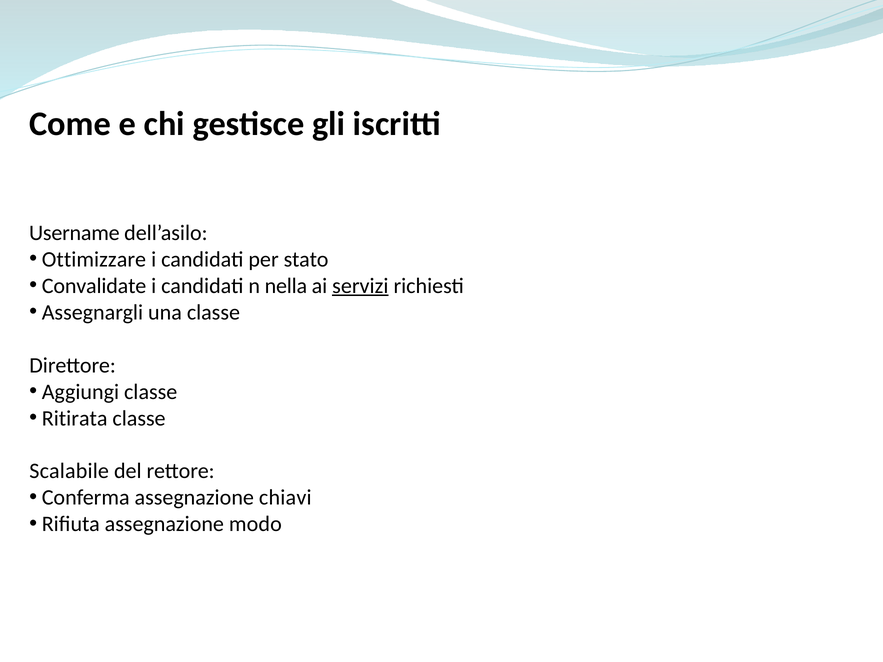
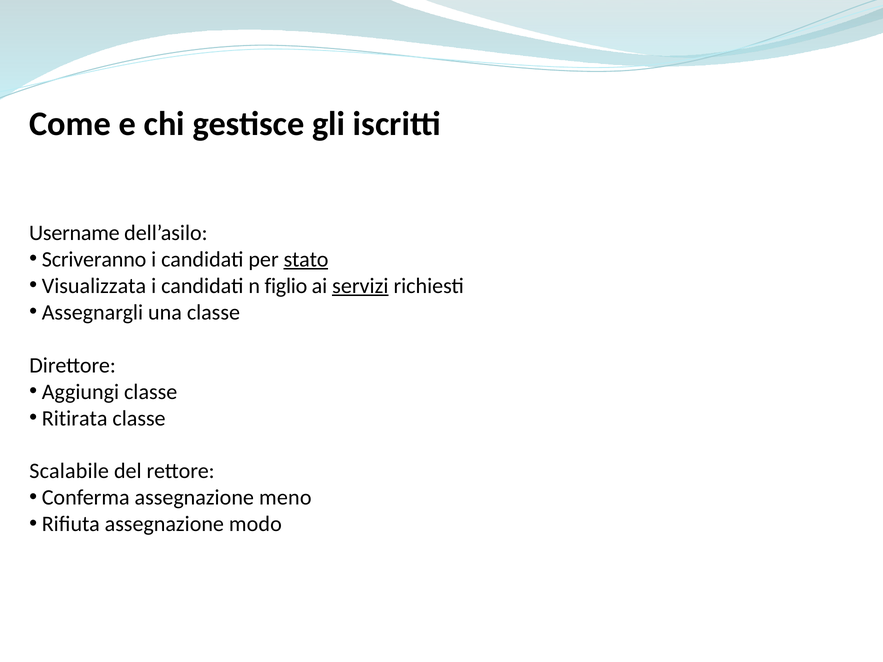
Ottimizzare: Ottimizzare -> Scriveranno (94, 259)
stato underline: none -> present (306, 259)
Convalidate: Convalidate -> Visualizzata (94, 286)
nella: nella -> figlio (286, 286)
chiavi: chiavi -> meno (285, 498)
